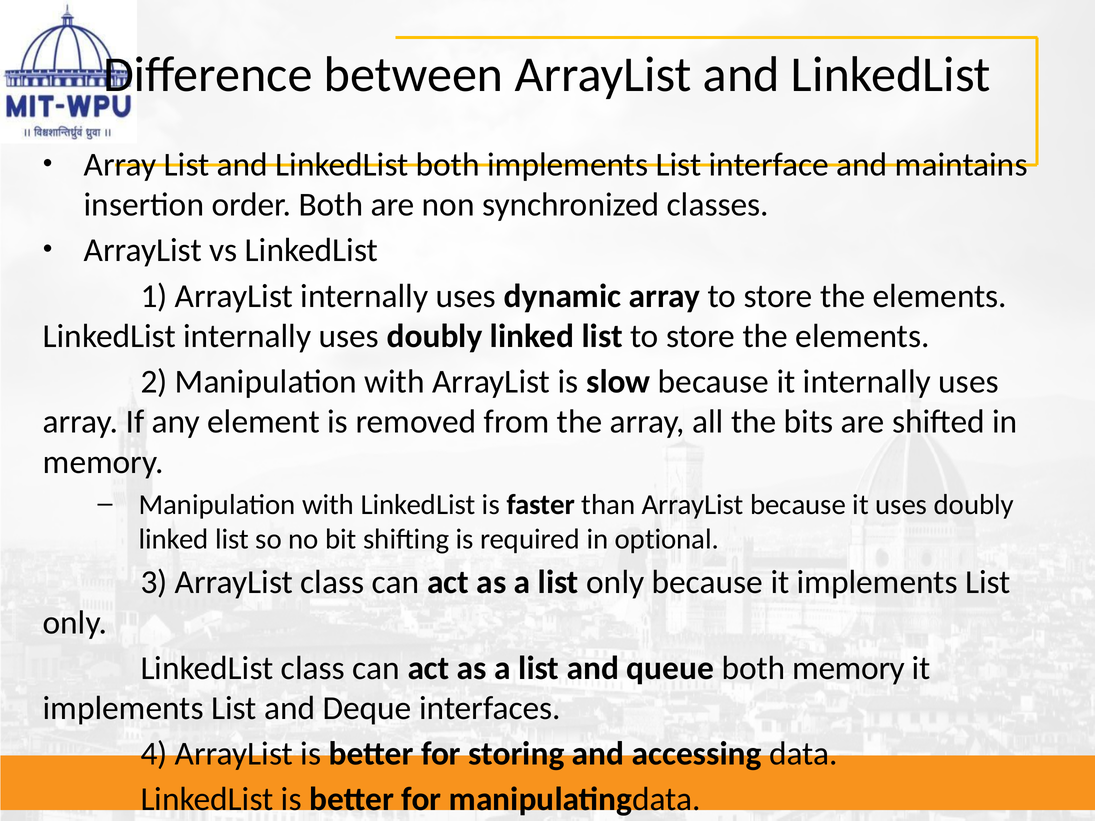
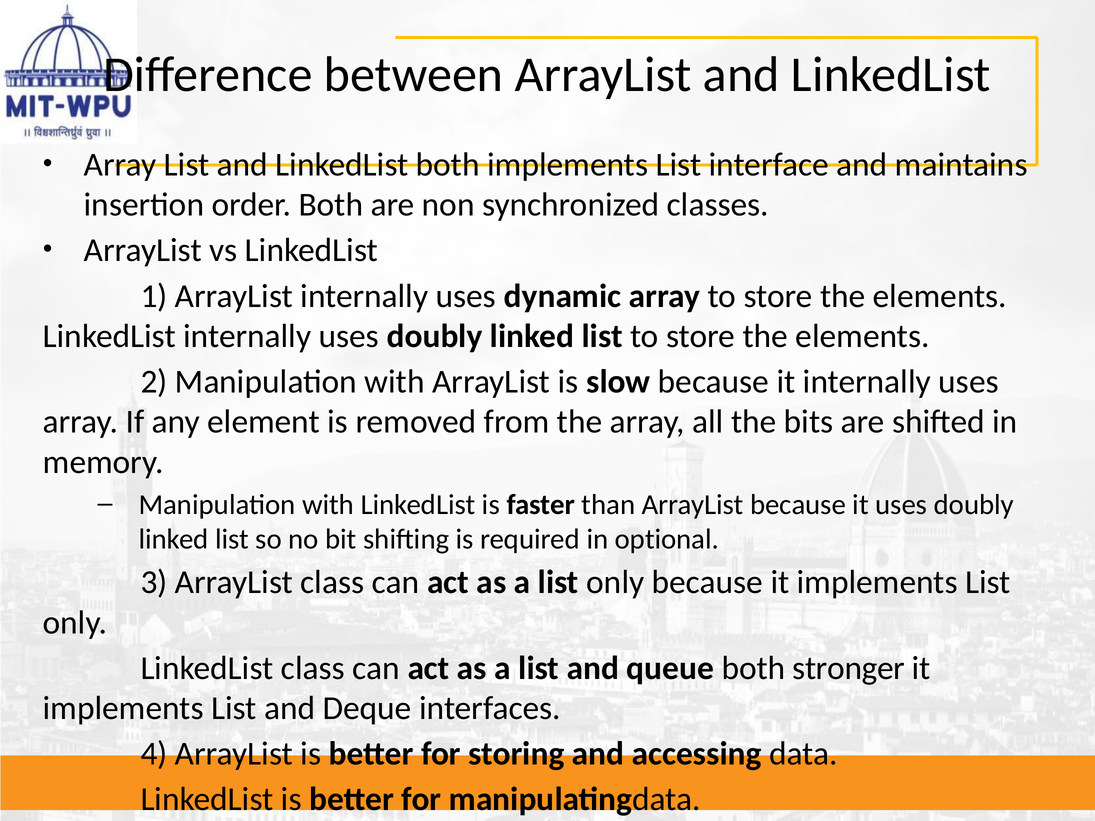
both memory: memory -> stronger (849, 668)
